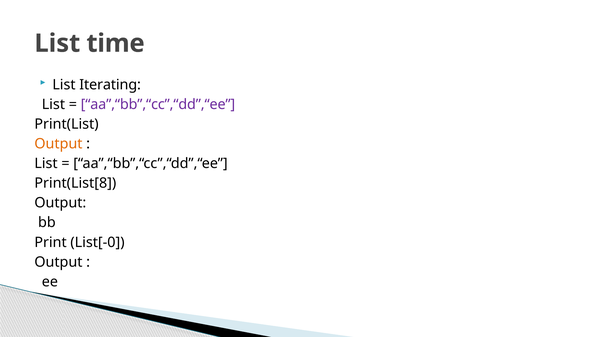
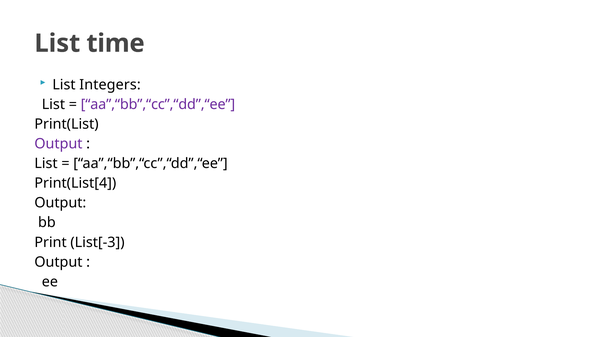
Iterating: Iterating -> Integers (110, 85)
Output colour: orange -> purple (58, 144)
Print(List[8: Print(List[8 -> Print(List[4 (75, 183)
List[-0: List[-0 -> List[-3 (97, 242)
